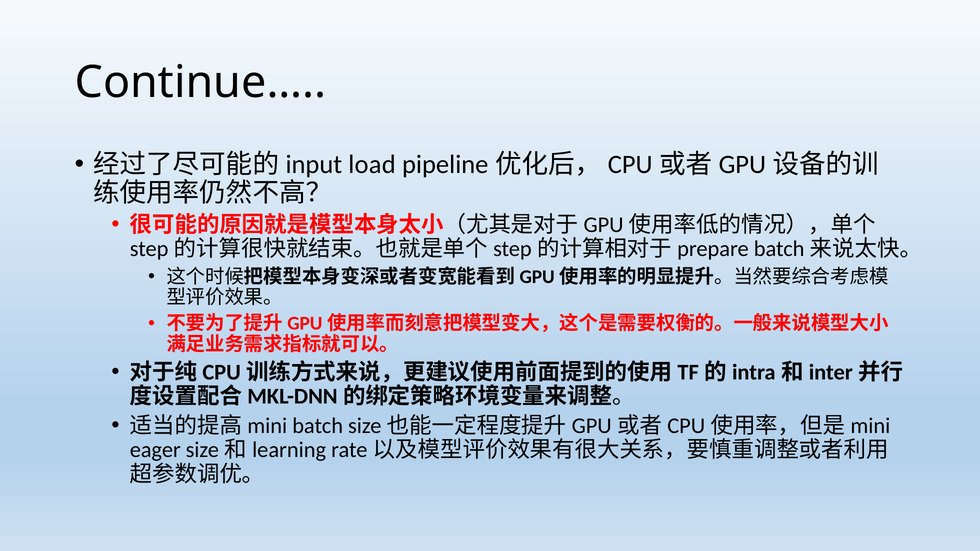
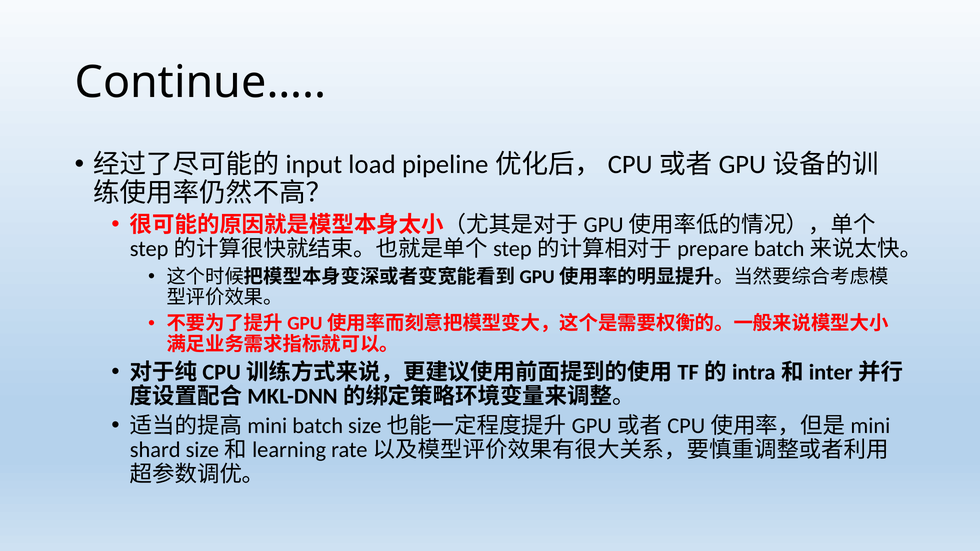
eager: eager -> shard (155, 450)
